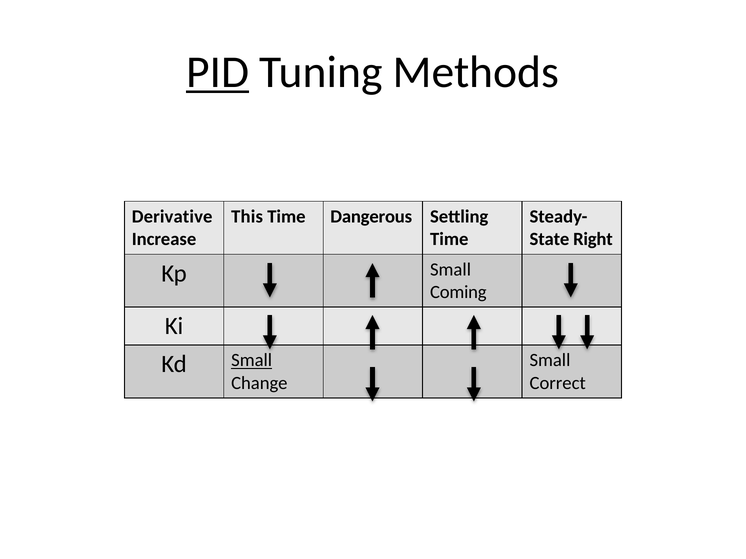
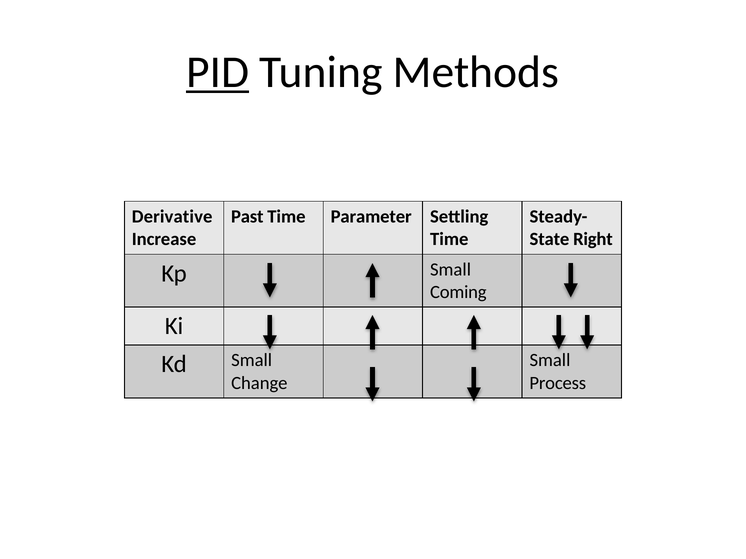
This: This -> Past (247, 217)
Dangerous: Dangerous -> Parameter (371, 217)
Small underline: present -> none (252, 361)
Correct: Correct -> Process (558, 383)
